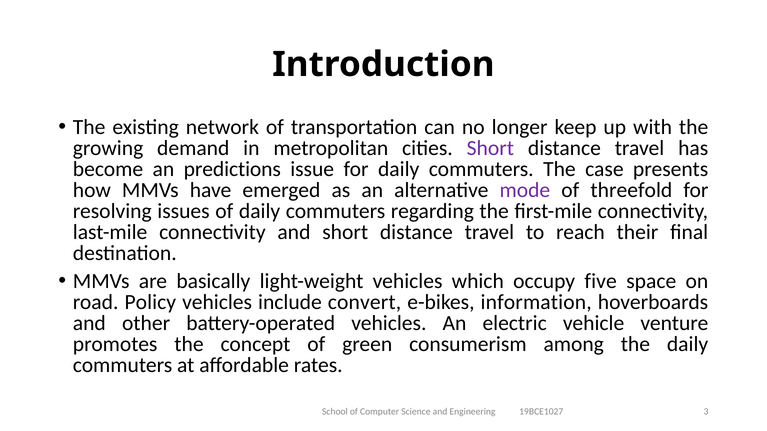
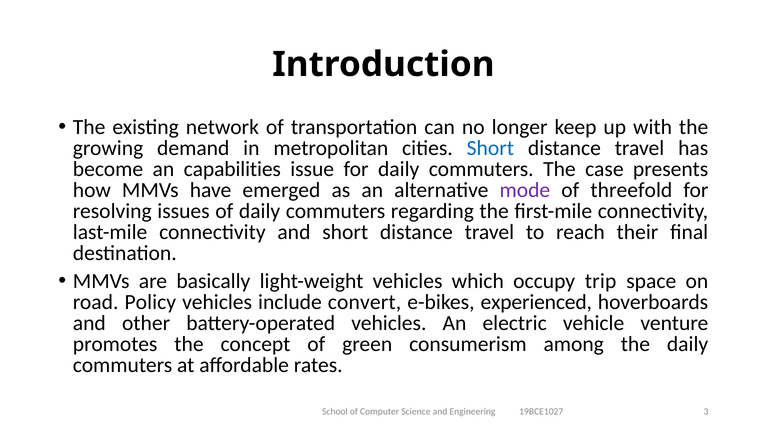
Short colour: purple -> blue (490, 148)
predictions: predictions -> capabilities (232, 169)
five: five -> trip (601, 282)
information: information -> experienced (536, 303)
